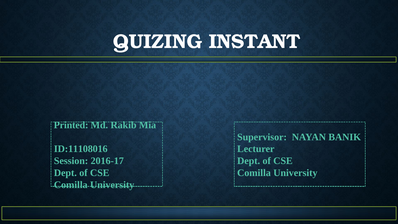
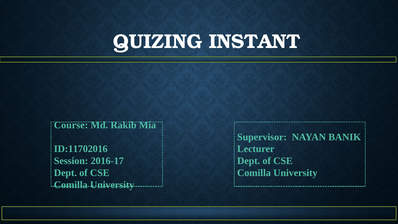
Printed: Printed -> Course (71, 125)
ID:11108016: ID:11108016 -> ID:11702016 (81, 149)
